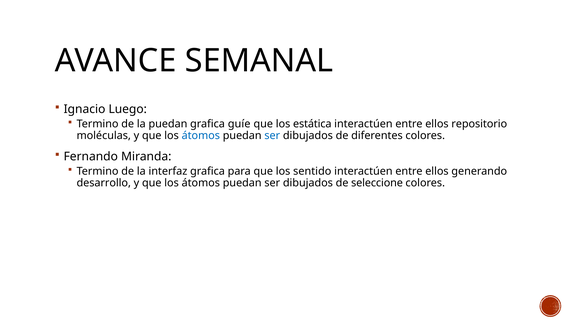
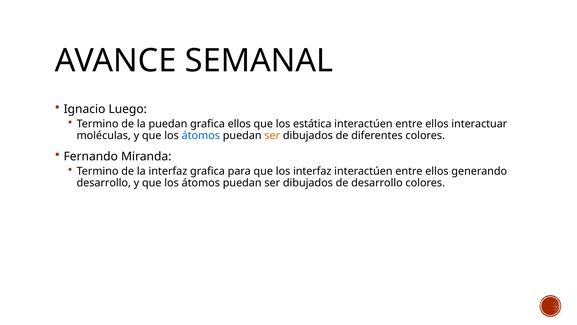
grafica guíe: guíe -> ellos (239, 124)
repositorio: repositorio -> interactuar (479, 124)
ser colour: blue -> orange (272, 135)
los sentido: sentido -> interfaz (312, 171)
de seleccione: seleccione -> desarrollo (377, 183)
